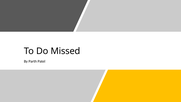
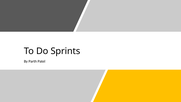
Missed: Missed -> Sprints (65, 51)
